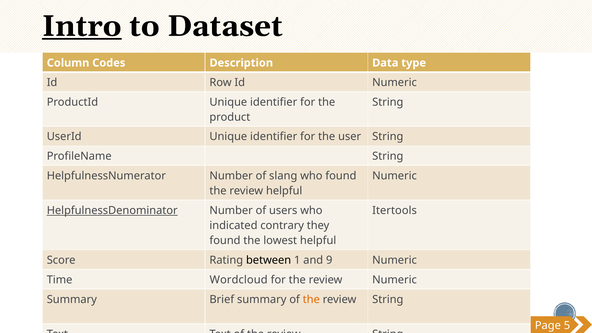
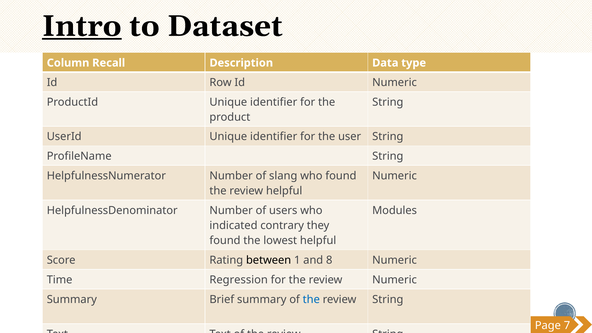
Codes: Codes -> Recall (109, 63)
HelpfulnessDenominator underline: present -> none (112, 210)
Itertools: Itertools -> Modules (395, 210)
9: 9 -> 8 (329, 260)
Wordcloud: Wordcloud -> Regression (239, 280)
the colour: orange -> blue (311, 299)
5: 5 -> 7 (567, 325)
